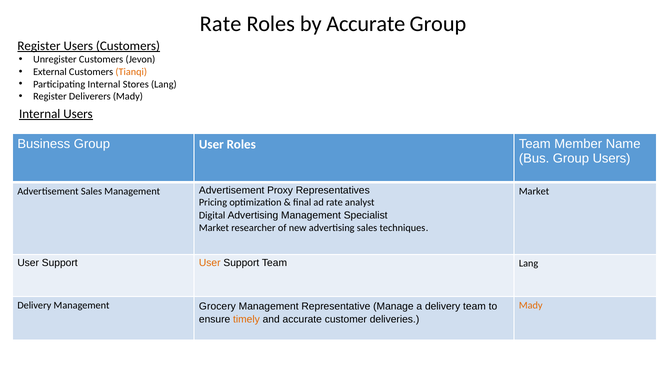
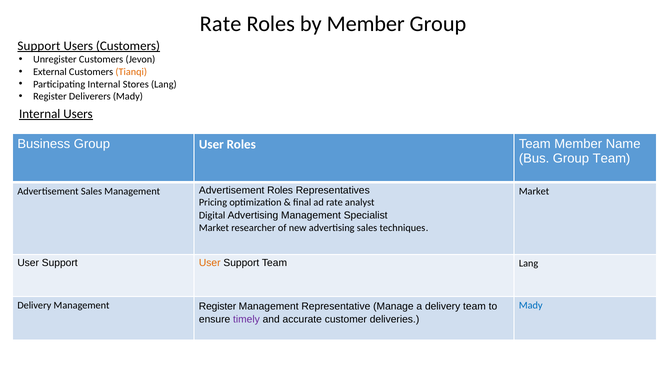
by Accurate: Accurate -> Member (366, 24)
Register: Register -> Support (39, 46)
Group Users: Users -> Team (612, 159)
Advertisement Proxy: Proxy -> Roles (280, 191)
Management Grocery: Grocery -> Register (218, 307)
Mady colour: orange -> blue (531, 306)
timely colour: orange -> purple (246, 320)
